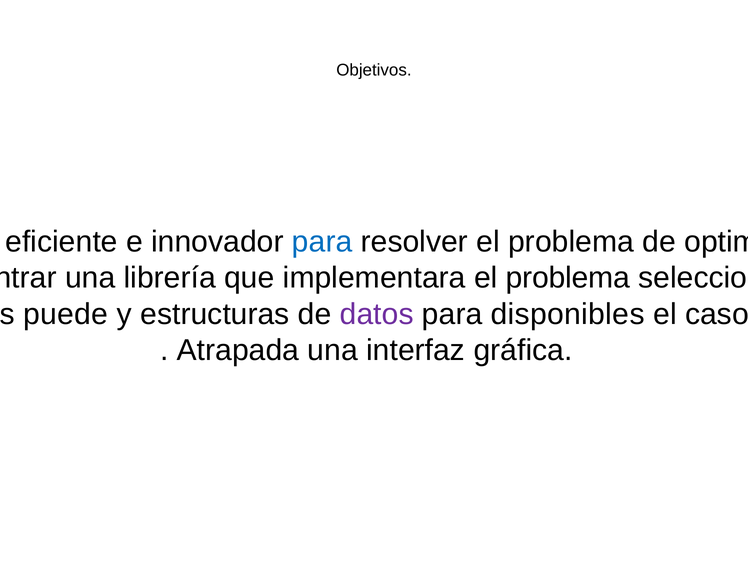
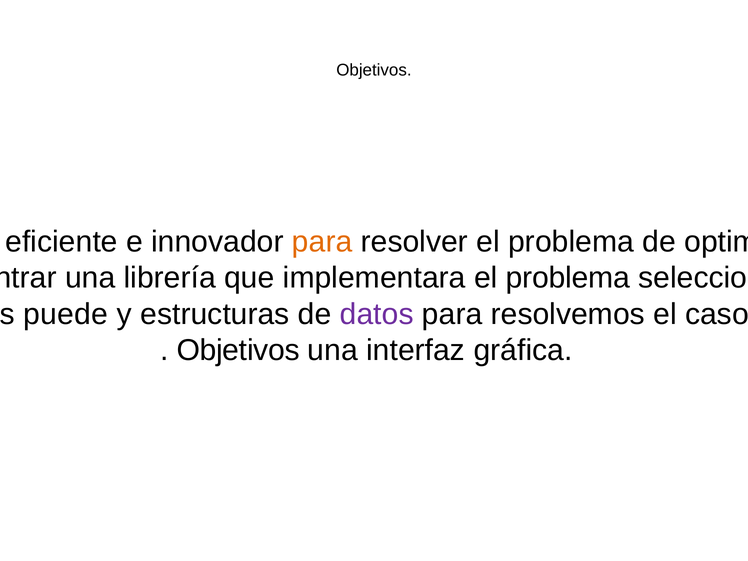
para colour: blue -> orange (322, 242)
disponibles: disponibles -> resolvemos (568, 314)
Atrapada: Atrapada -> Objetivos (238, 350)
